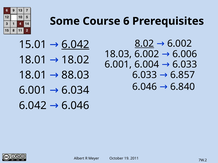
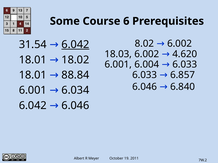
8.02 underline: present -> none (144, 44)
15.01: 15.01 -> 31.54 (33, 45)
6.006: 6.006 -> 4.620 (185, 54)
88.03: 88.03 -> 88.84 (75, 75)
